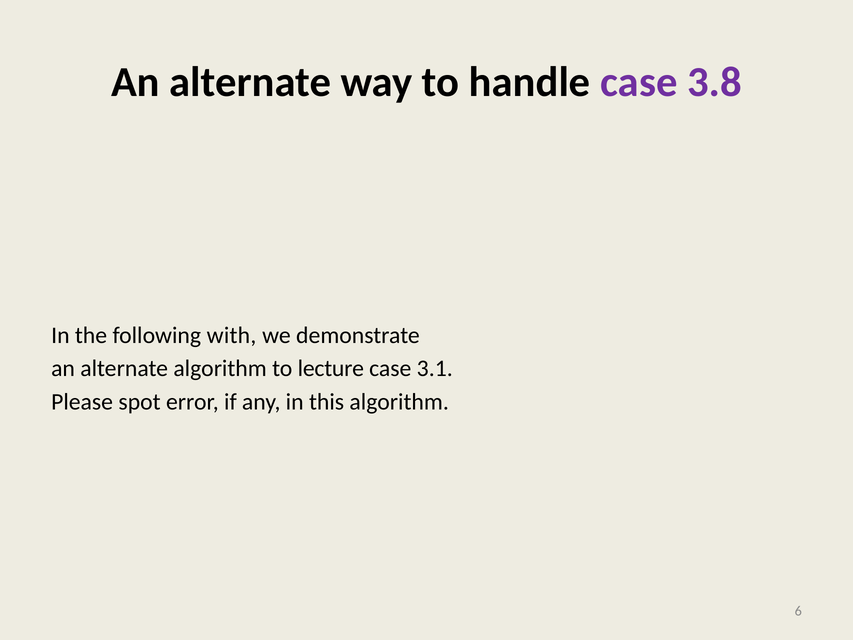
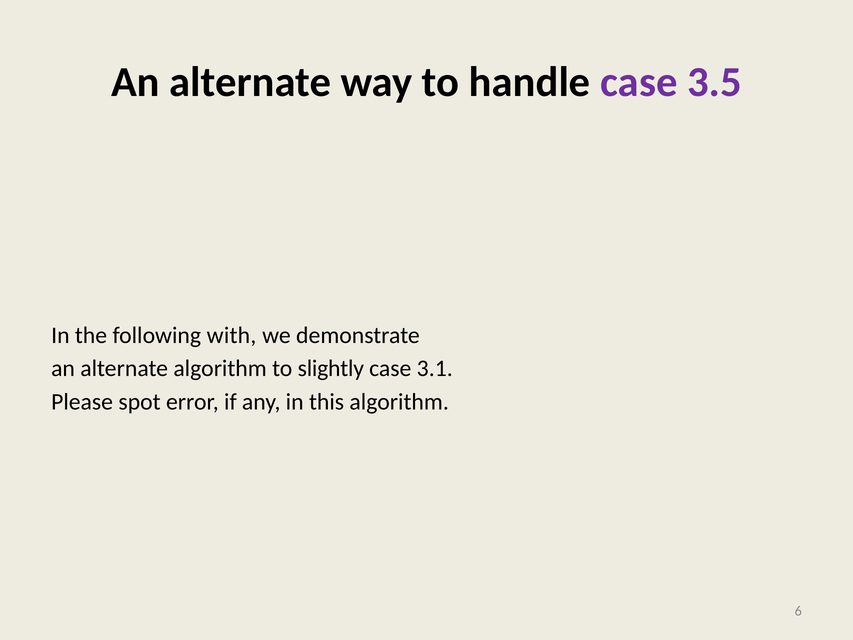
3.8: 3.8 -> 3.5 (714, 82)
lecture: lecture -> slightly (331, 369)
